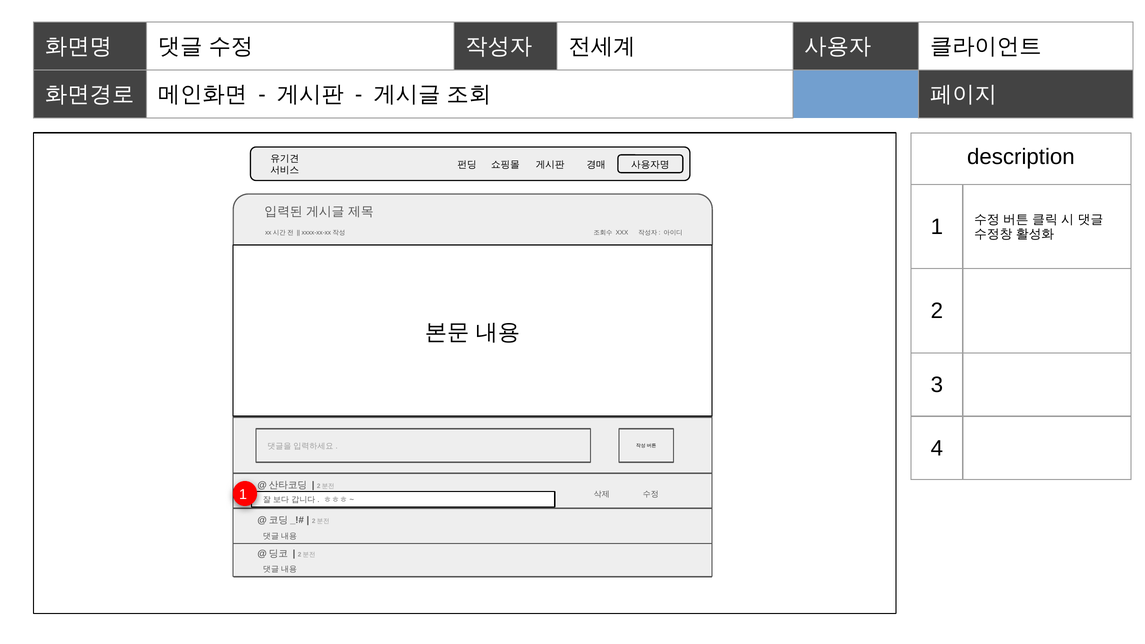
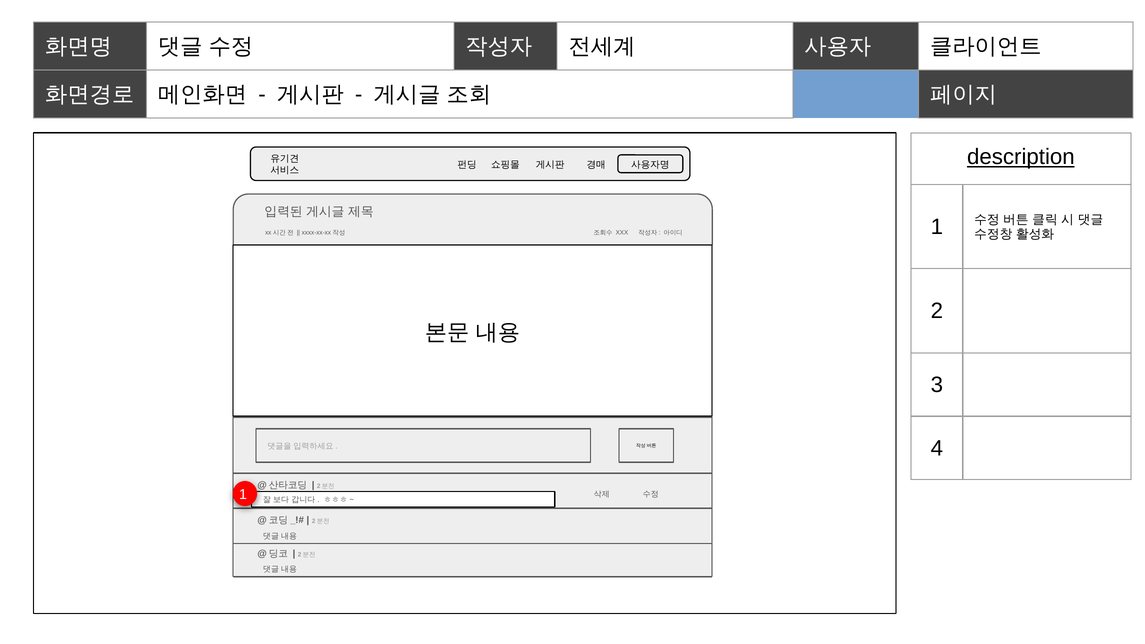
description underline: none -> present (1021, 157)
